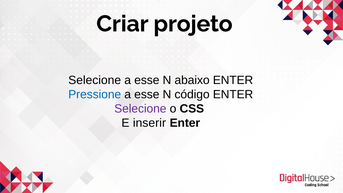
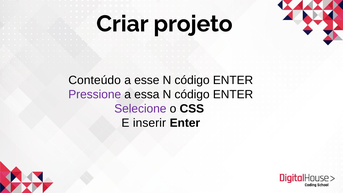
Selecione: Selecione -> Conteúdo (95, 80)
abaixo: abaixo -> código (192, 80)
Pressione colour: blue -> purple (95, 94)
esse: esse -> essa (147, 94)
